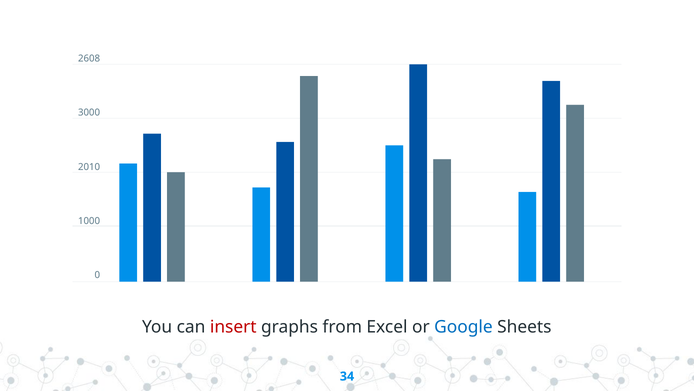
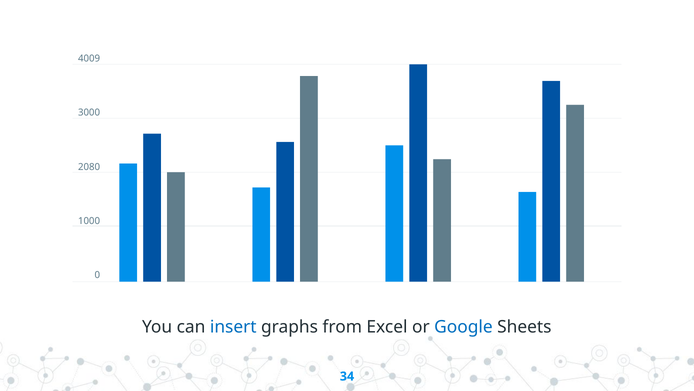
2608: 2608 -> 4009 (89, 59)
2010: 2010 -> 2080 (89, 167)
insert colour: red -> blue (233, 326)
